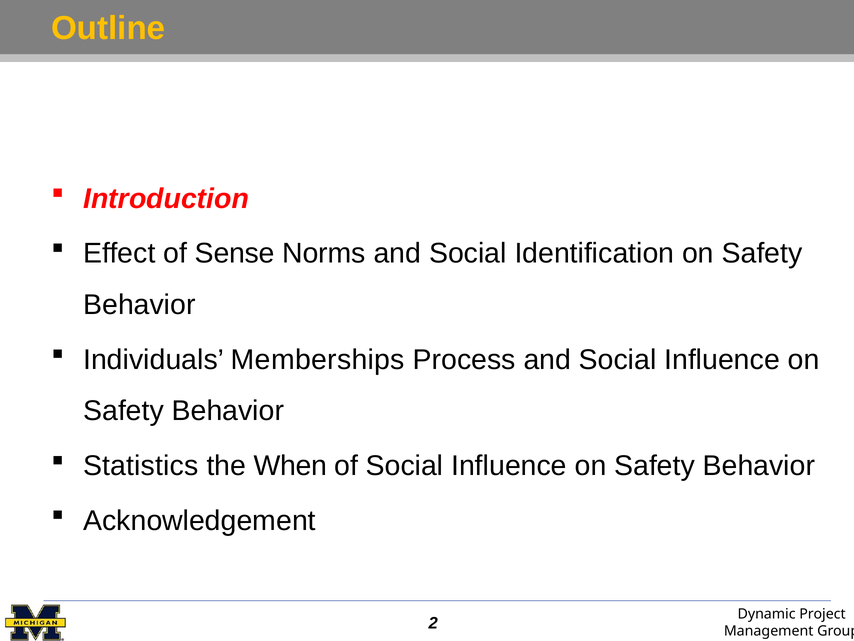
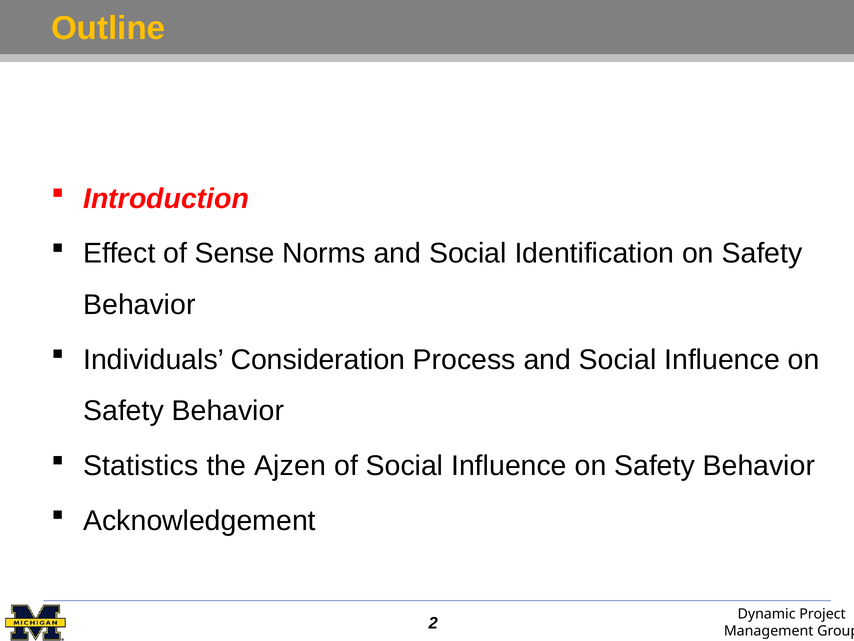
Memberships: Memberships -> Consideration (318, 359)
When: When -> Ajzen (290, 465)
